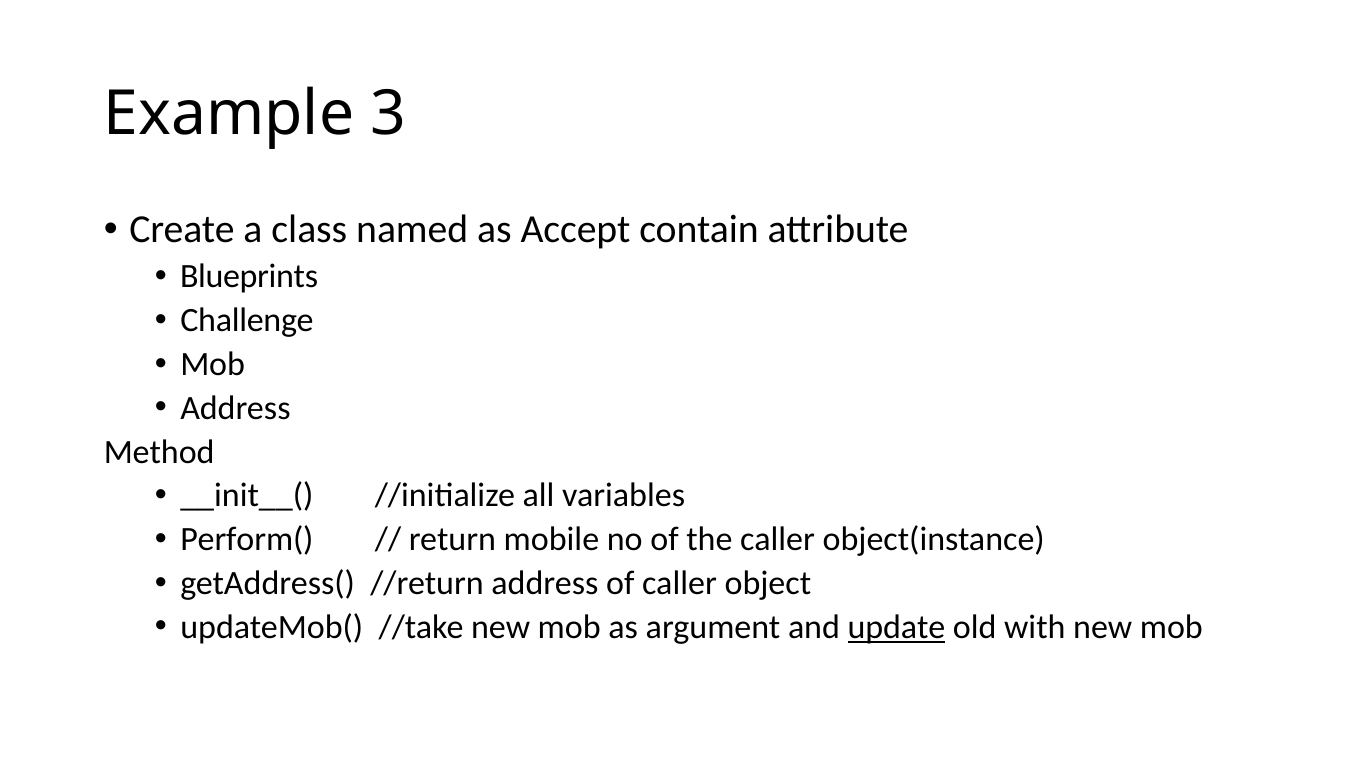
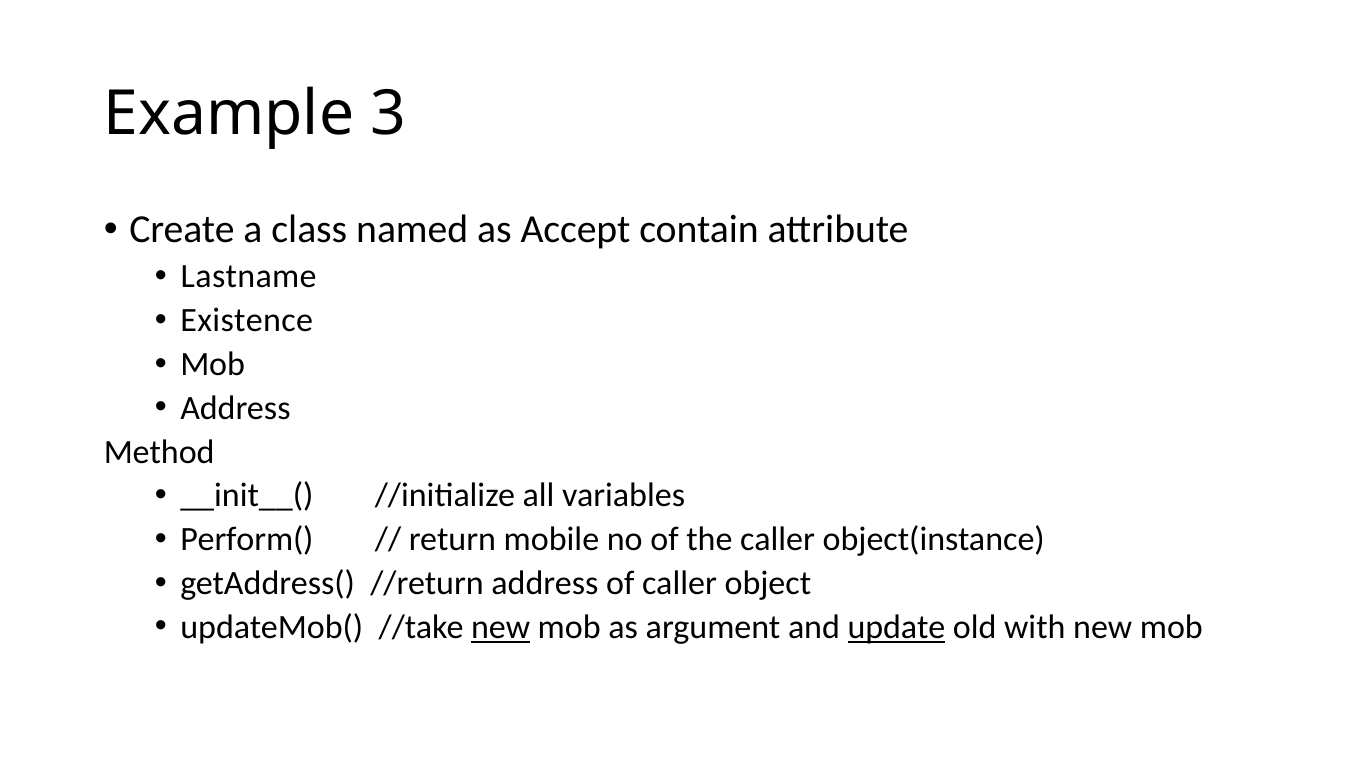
Blueprints: Blueprints -> Lastname (249, 277)
Challenge: Challenge -> Existence (247, 321)
new underline: none -> present (501, 627)
